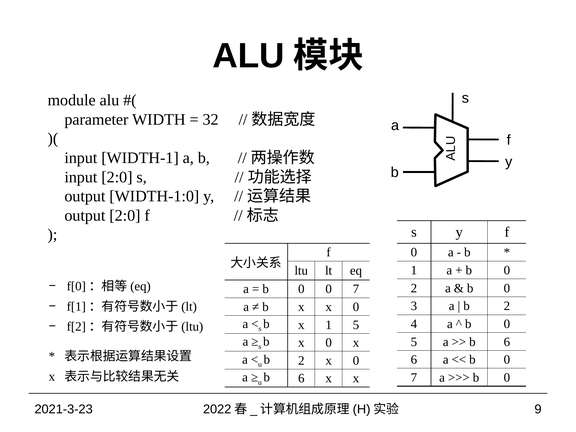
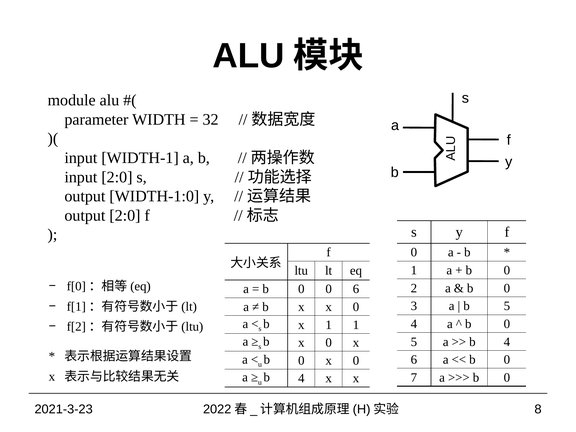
0 0 7: 7 -> 6 (356, 289)
2: 2 -> 5 (507, 306)
1 5: 5 -> 1 (356, 325)
6: 6 -> 4 (507, 342)
2: 2 -> 0 (301, 360)
6: 6 -> 4 (301, 378)
9: 9 -> 8 (538, 409)
